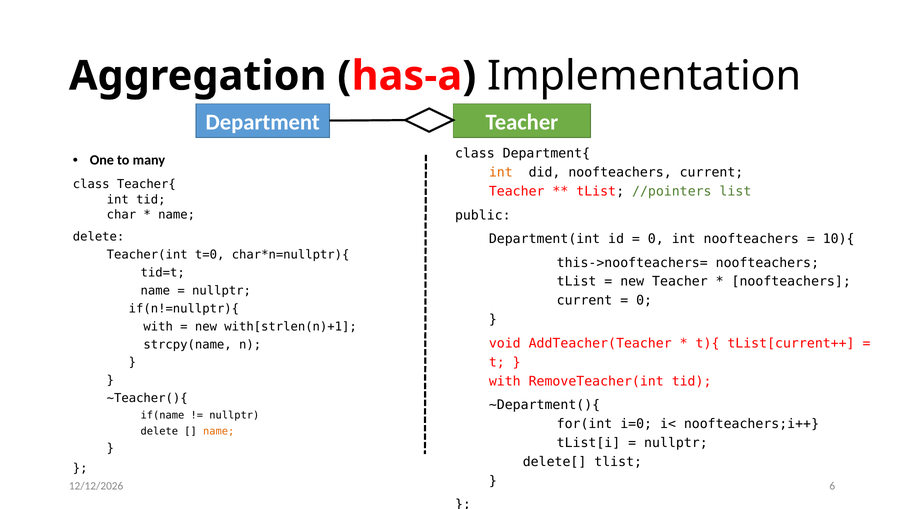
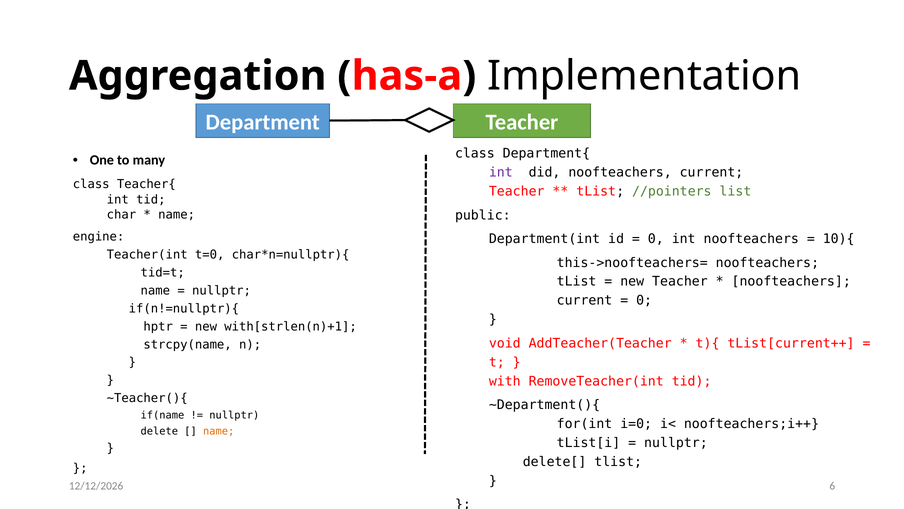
int colour: orange -> purple (501, 172)
delete: delete -> engine (99, 237)
with: with -> hptr (158, 326)
